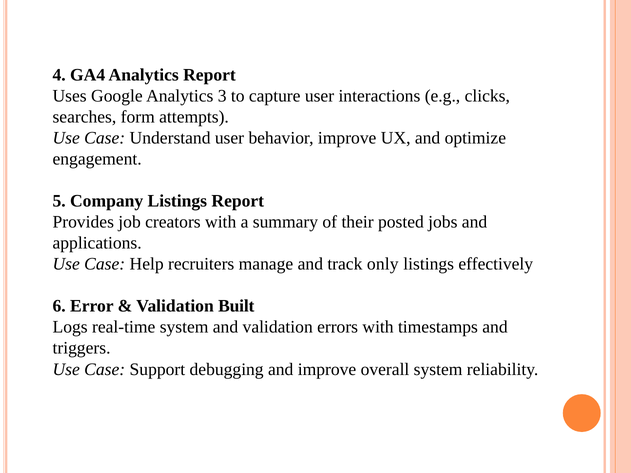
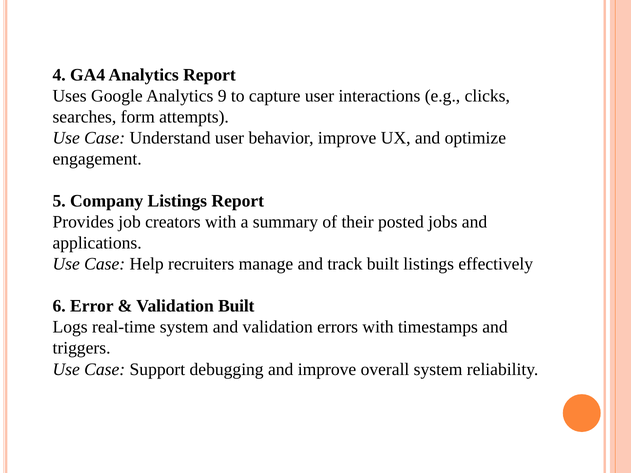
3: 3 -> 9 (222, 96)
track only: only -> built (383, 264)
